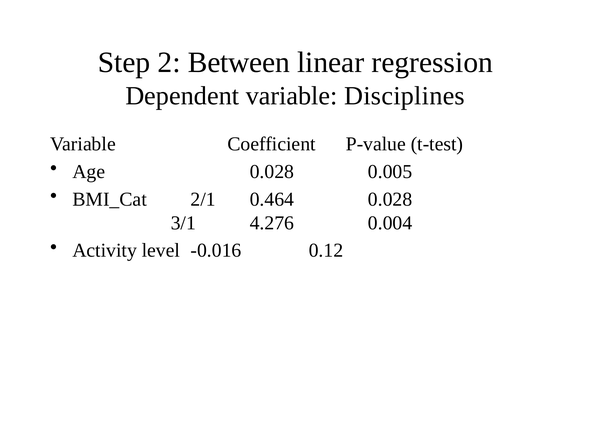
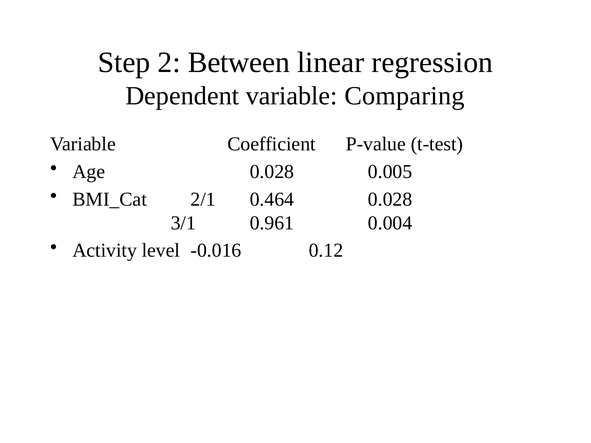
Disciplines: Disciplines -> Comparing (405, 96)
4.276: 4.276 -> 0.961 (272, 223)
